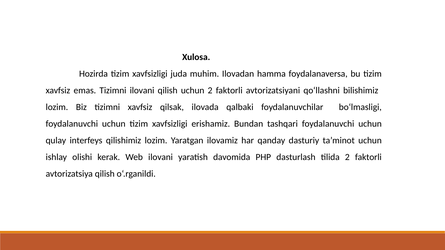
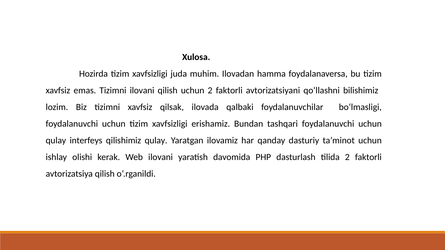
qilishimiz lozim: lozim -> qulay (156, 141)
